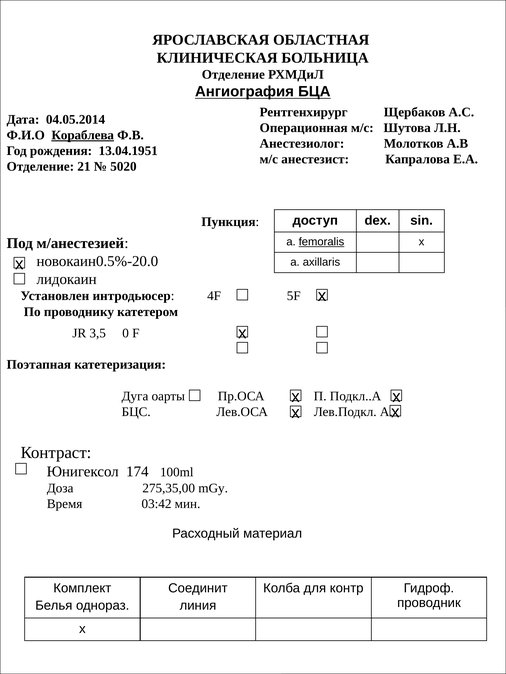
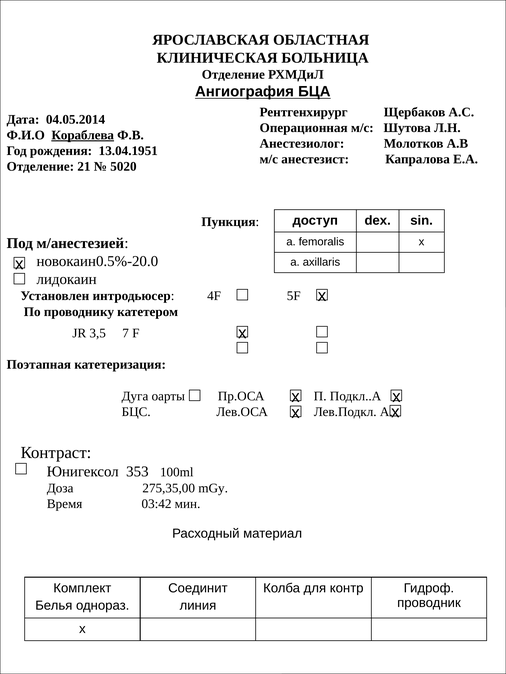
femoralis underline: present -> none (321, 242)
0: 0 -> 7 (126, 333)
174: 174 -> 353 (137, 472)
